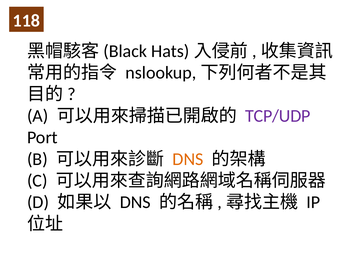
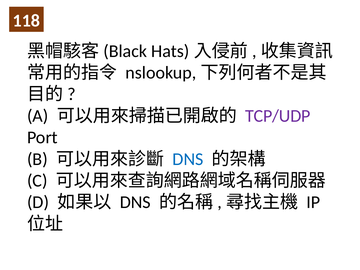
DNS colour: orange -> blue (188, 159)
